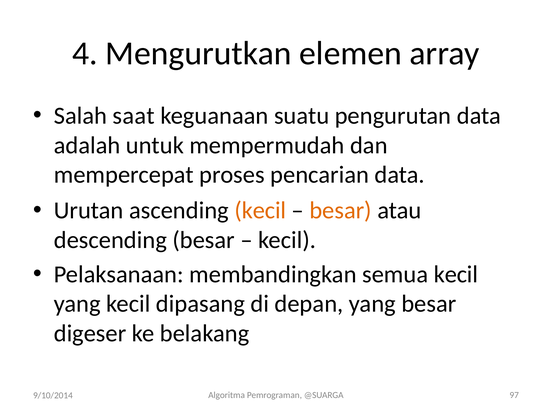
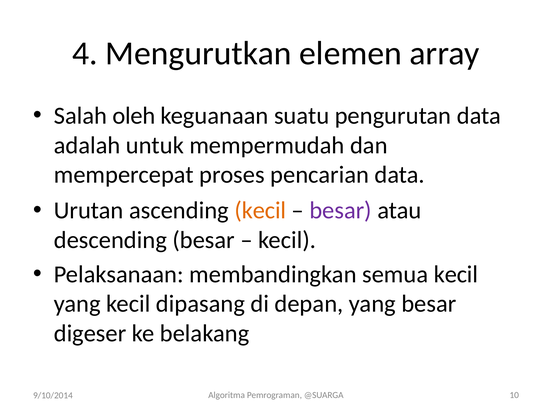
saat: saat -> oleh (134, 116)
besar colour: orange -> purple (341, 211)
97: 97 -> 10 (514, 395)
